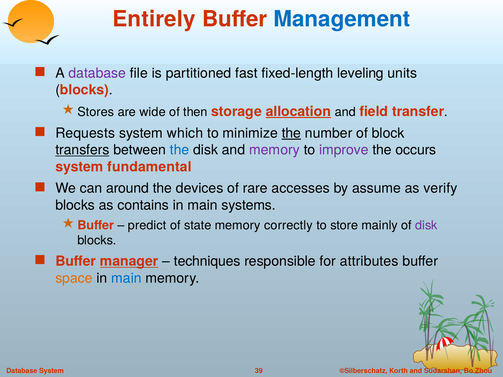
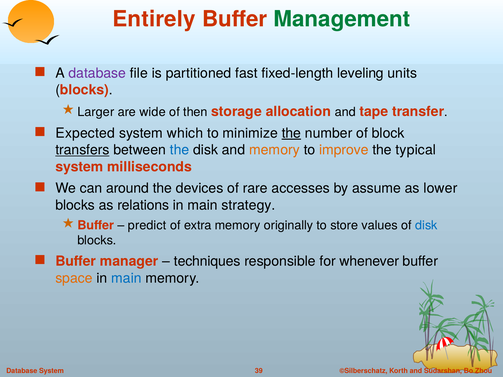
Management colour: blue -> green (342, 19)
Stores: Stores -> Larger (96, 112)
allocation underline: present -> none (298, 112)
field: field -> tape (374, 112)
Requests: Requests -> Expected (85, 133)
memory colour: purple -> orange (274, 150)
improve colour: purple -> orange (344, 150)
occurs: occurs -> typical (416, 150)
fundamental: fundamental -> milliseconds (150, 167)
verify: verify -> lower (440, 189)
contains: contains -> relations (143, 205)
systems: systems -> strategy (249, 205)
state: state -> extra (198, 226)
correctly: correctly -> originally (289, 226)
mainly: mainly -> values (380, 226)
disk colour: purple -> blue (426, 226)
manager underline: present -> none (129, 262)
attributes: attributes -> whenever (369, 262)
